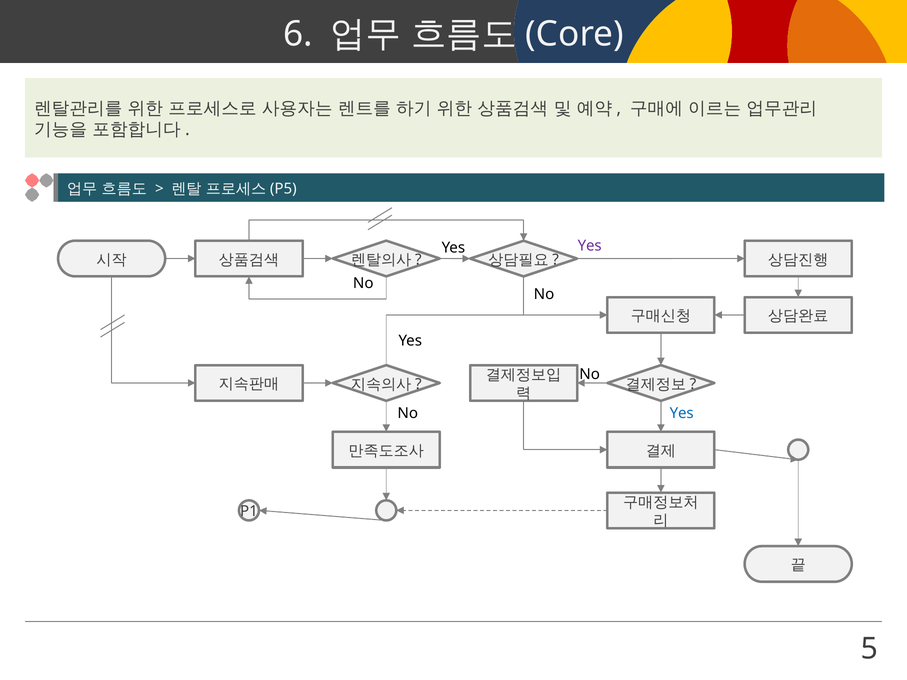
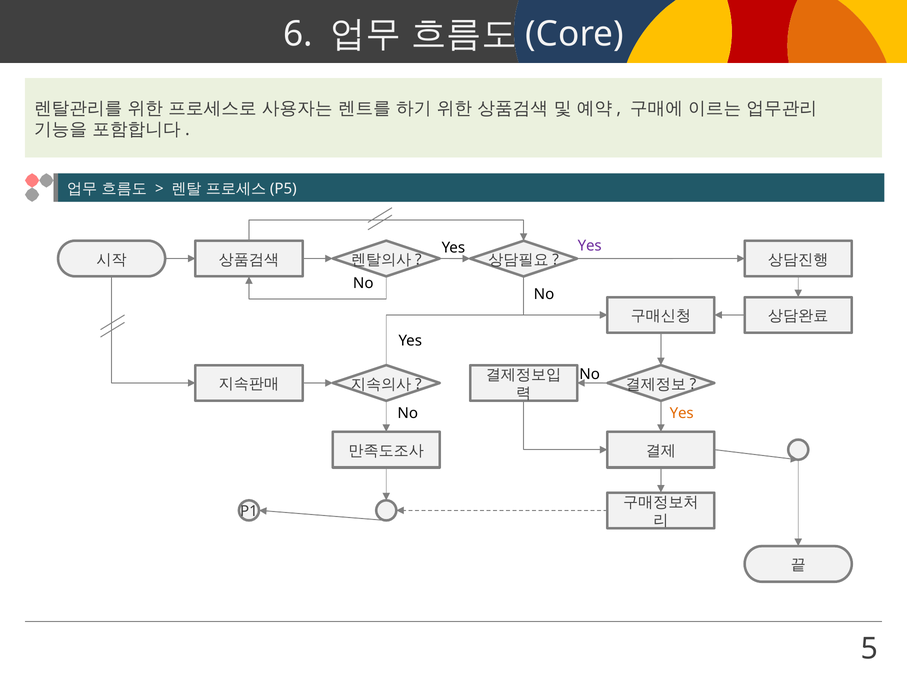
Yes colour: blue -> orange (682, 414)
